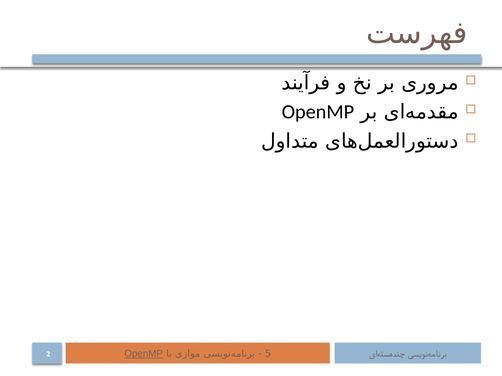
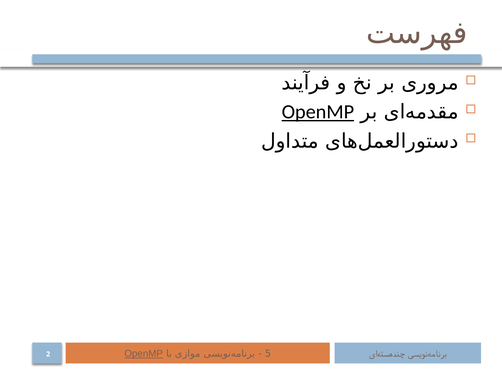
OpenMP underline: none -> present (318, 112)
